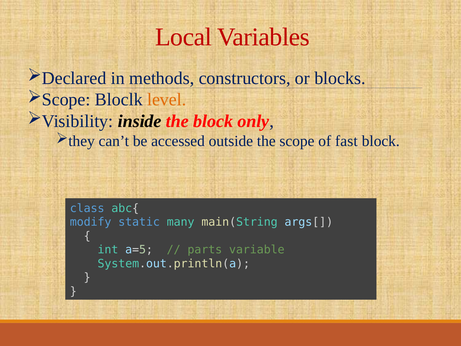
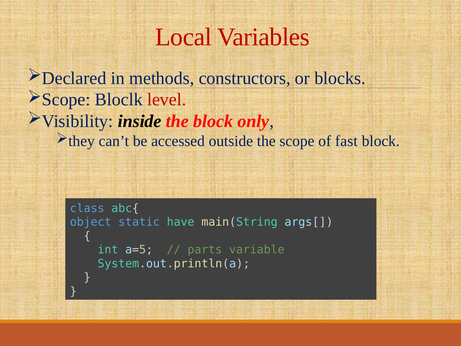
level colour: orange -> red (167, 100)
modify: modify -> object (91, 222)
many: many -> have (181, 222)
